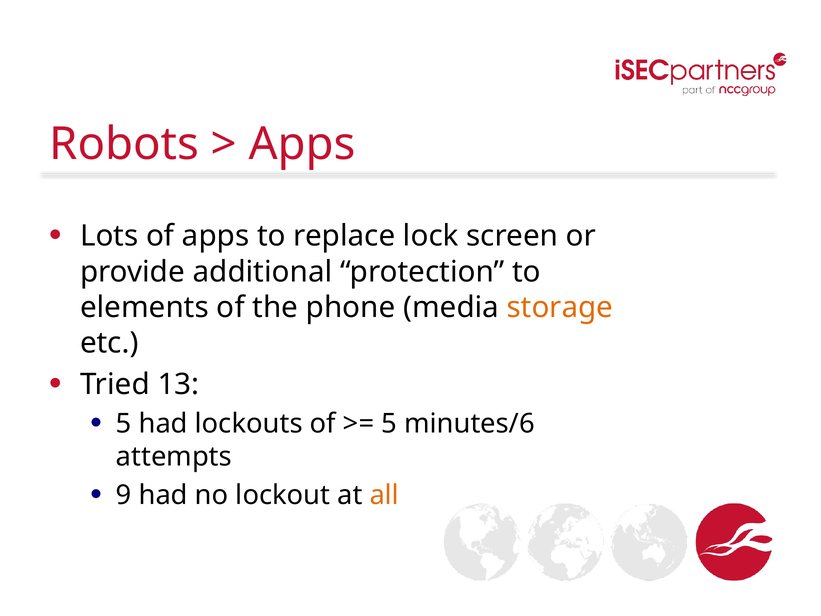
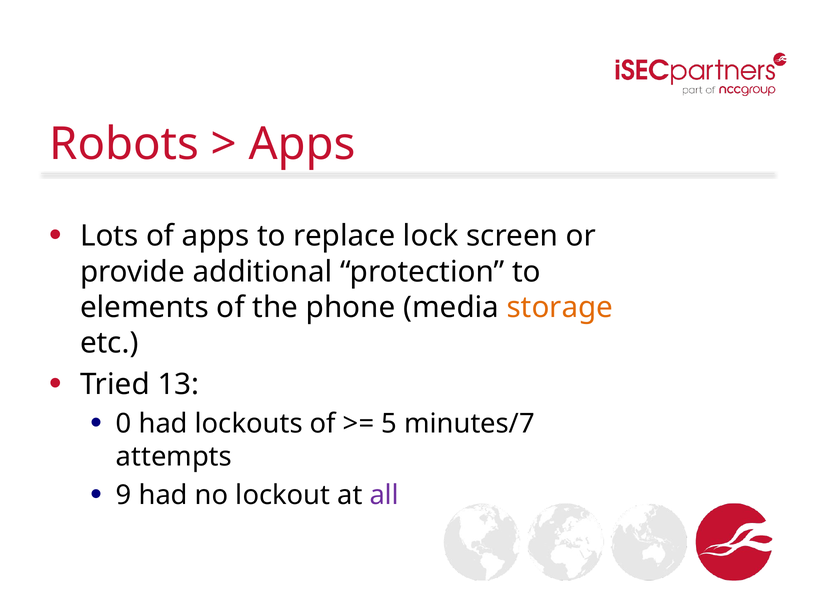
5: 5 -> 0 (124, 424)
minutes/6: minutes/6 -> minutes/7 (469, 424)
all colour: orange -> purple (384, 495)
